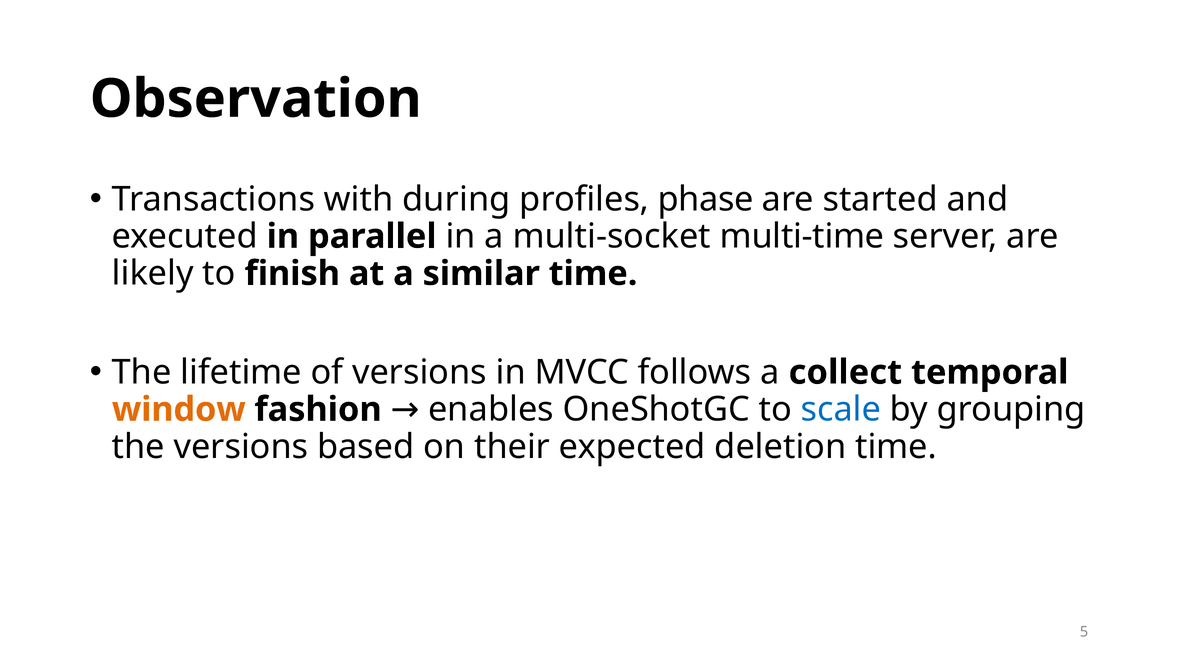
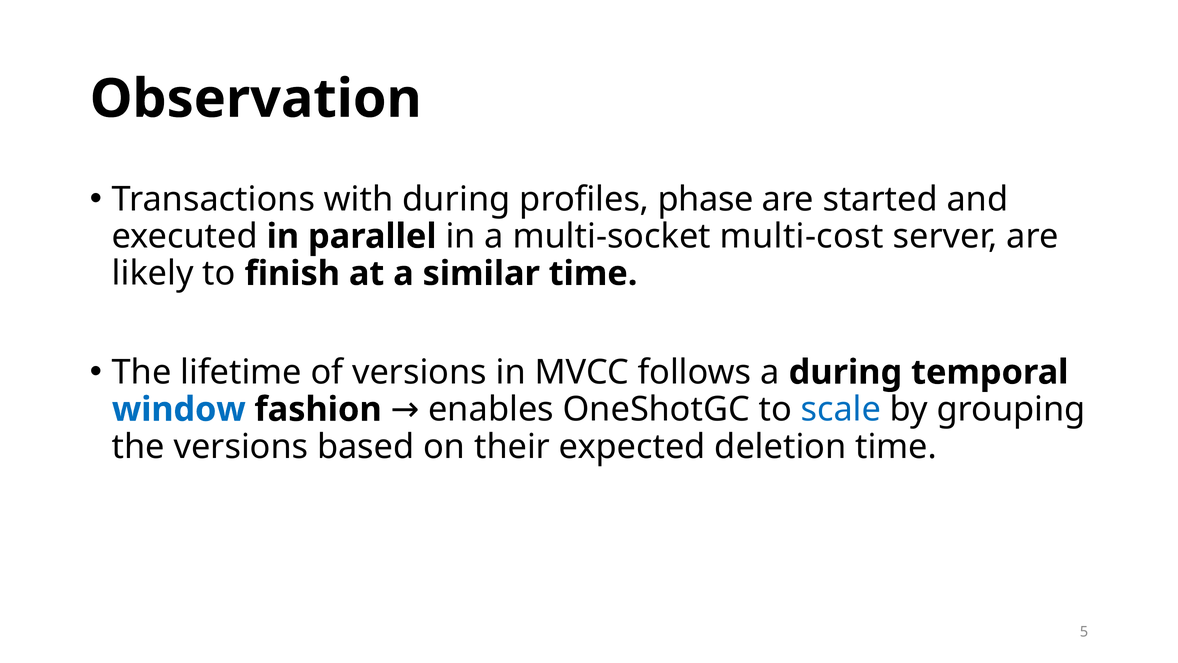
multi-time: multi-time -> multi-cost (802, 236)
a collect: collect -> during (845, 372)
window colour: orange -> blue (179, 409)
